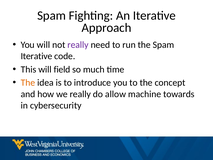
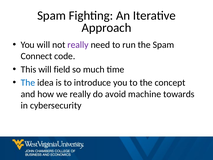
Iterative: Iterative -> Connect (36, 56)
The colour: orange -> blue (28, 83)
allow: allow -> avoid (116, 94)
